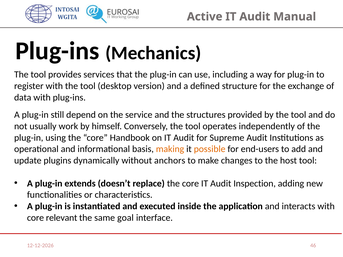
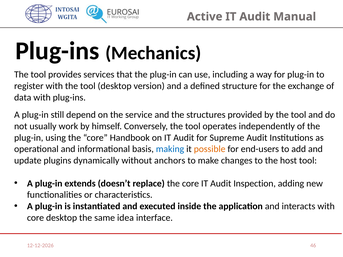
making colour: orange -> blue (170, 149)
core relevant: relevant -> desktop (62, 218)
goal: goal -> idea (125, 218)
